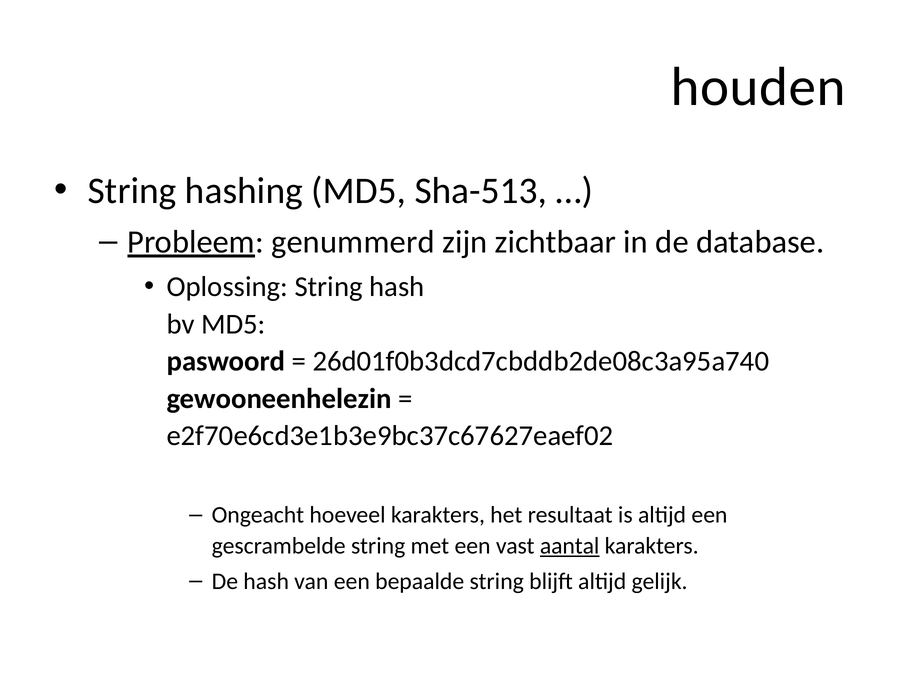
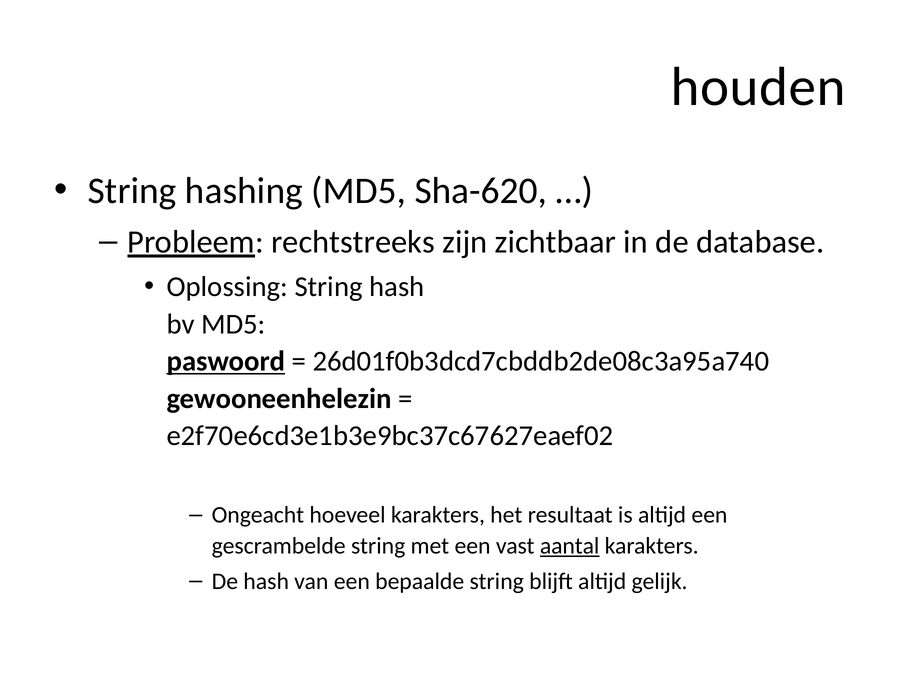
Sha-513: Sha-513 -> Sha-620 (481, 191)
genummerd: genummerd -> rechtstreeks (353, 242)
paswoord underline: none -> present (226, 361)
